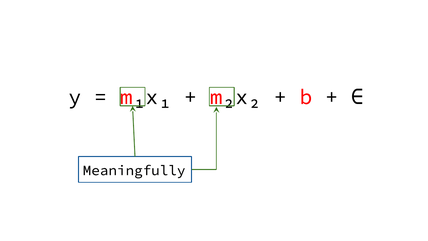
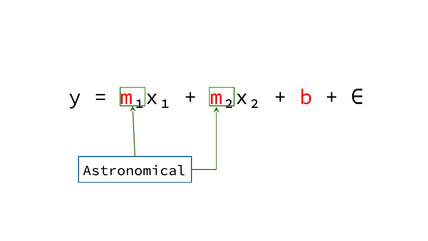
Meaningfully: Meaningfully -> Astronomical (134, 170)
